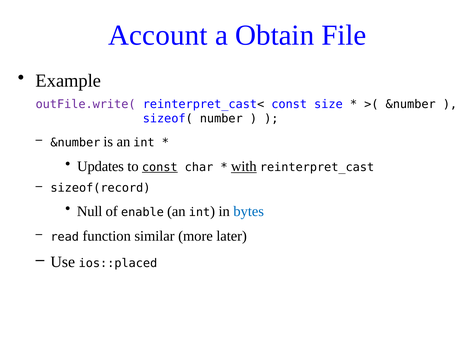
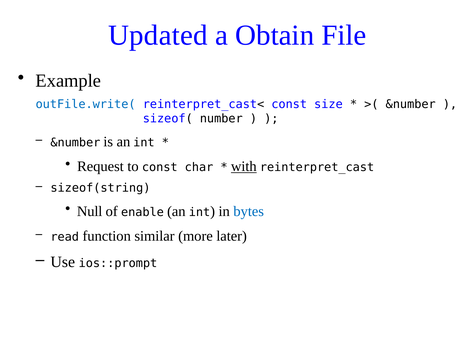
Account: Account -> Updated (158, 35)
outFile.write( colour: purple -> blue (86, 104)
Updates: Updates -> Request (100, 167)
const underline: present -> none (160, 167)
sizeof(record: sizeof(record -> sizeof(string (100, 188)
ios::placed: ios::placed -> ios::prompt (118, 264)
